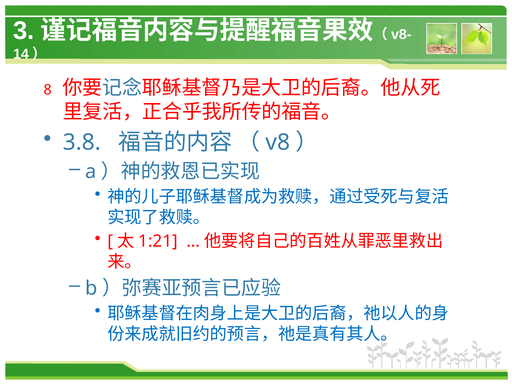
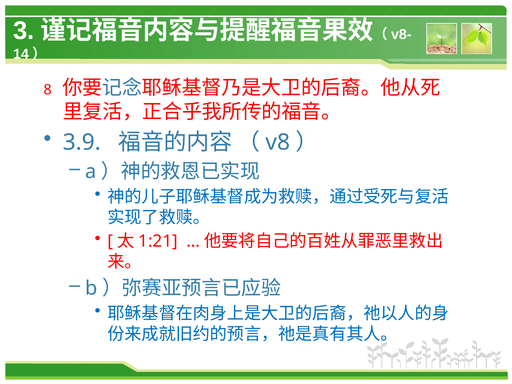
3.8: 3.8 -> 3.9 (82, 142)
